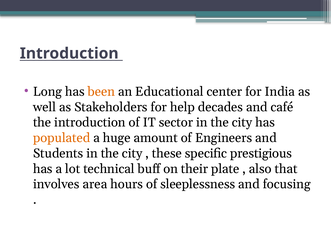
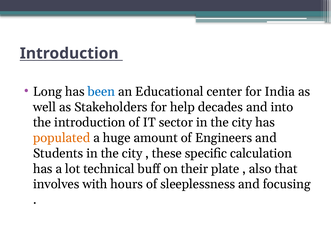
been colour: orange -> blue (101, 92)
café: café -> into (282, 107)
prestigious: prestigious -> calculation (261, 153)
area: area -> with (95, 184)
